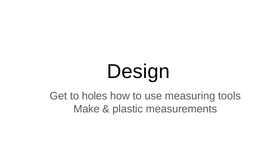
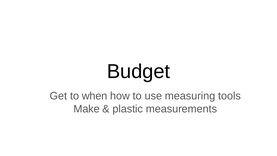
Design: Design -> Budget (138, 71)
holes: holes -> when (95, 96)
